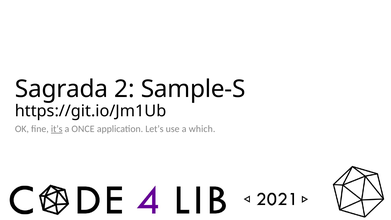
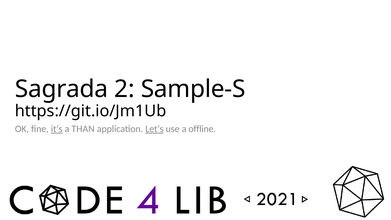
ONCE: ONCE -> THAN (83, 129)
Let’s underline: none -> present (154, 129)
which: which -> offline (202, 129)
